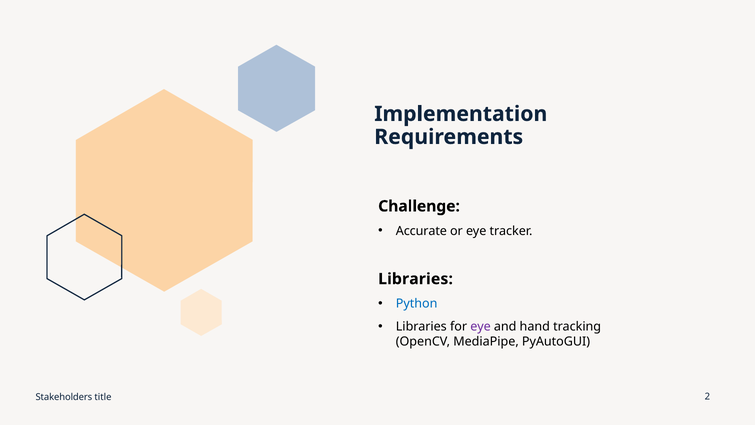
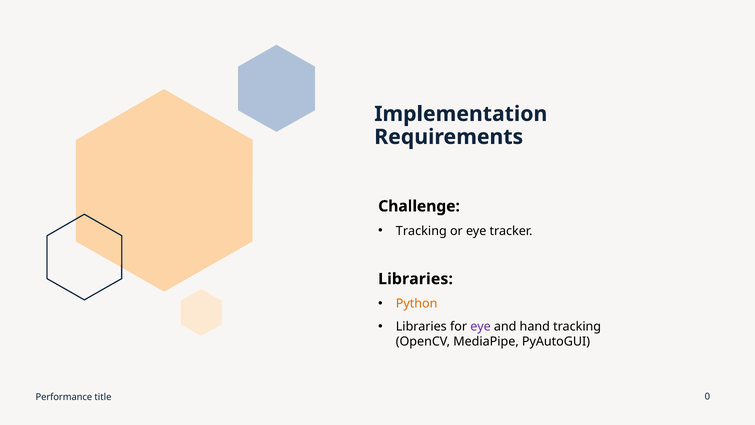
Accurate: Accurate -> Tracking (421, 231)
Python colour: blue -> orange (417, 303)
Stakeholders: Stakeholders -> Performance (64, 397)
2: 2 -> 0 (707, 396)
